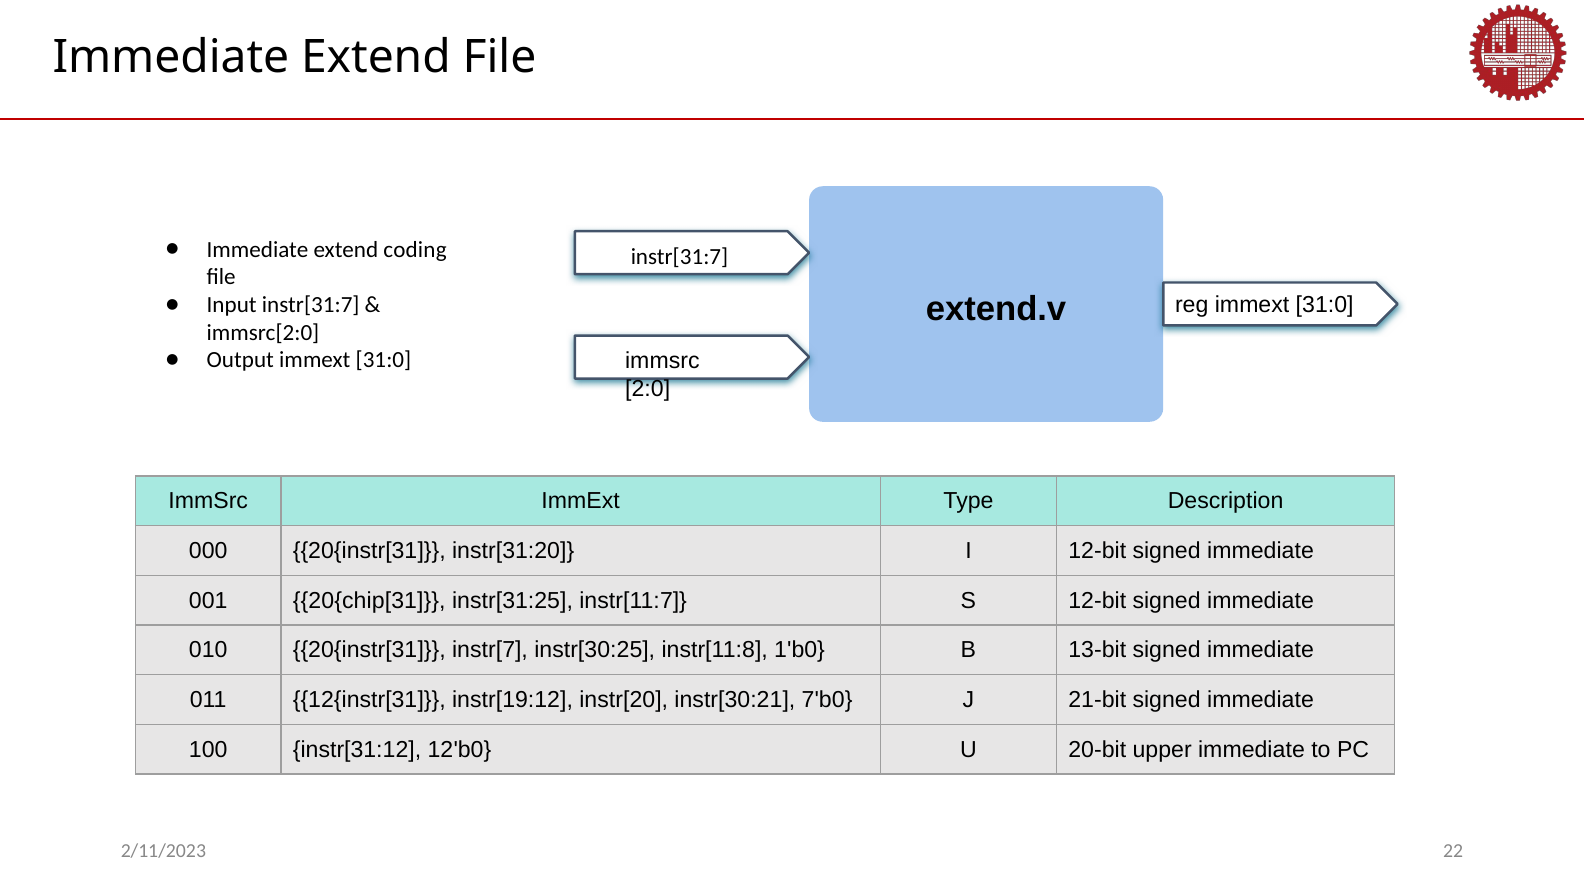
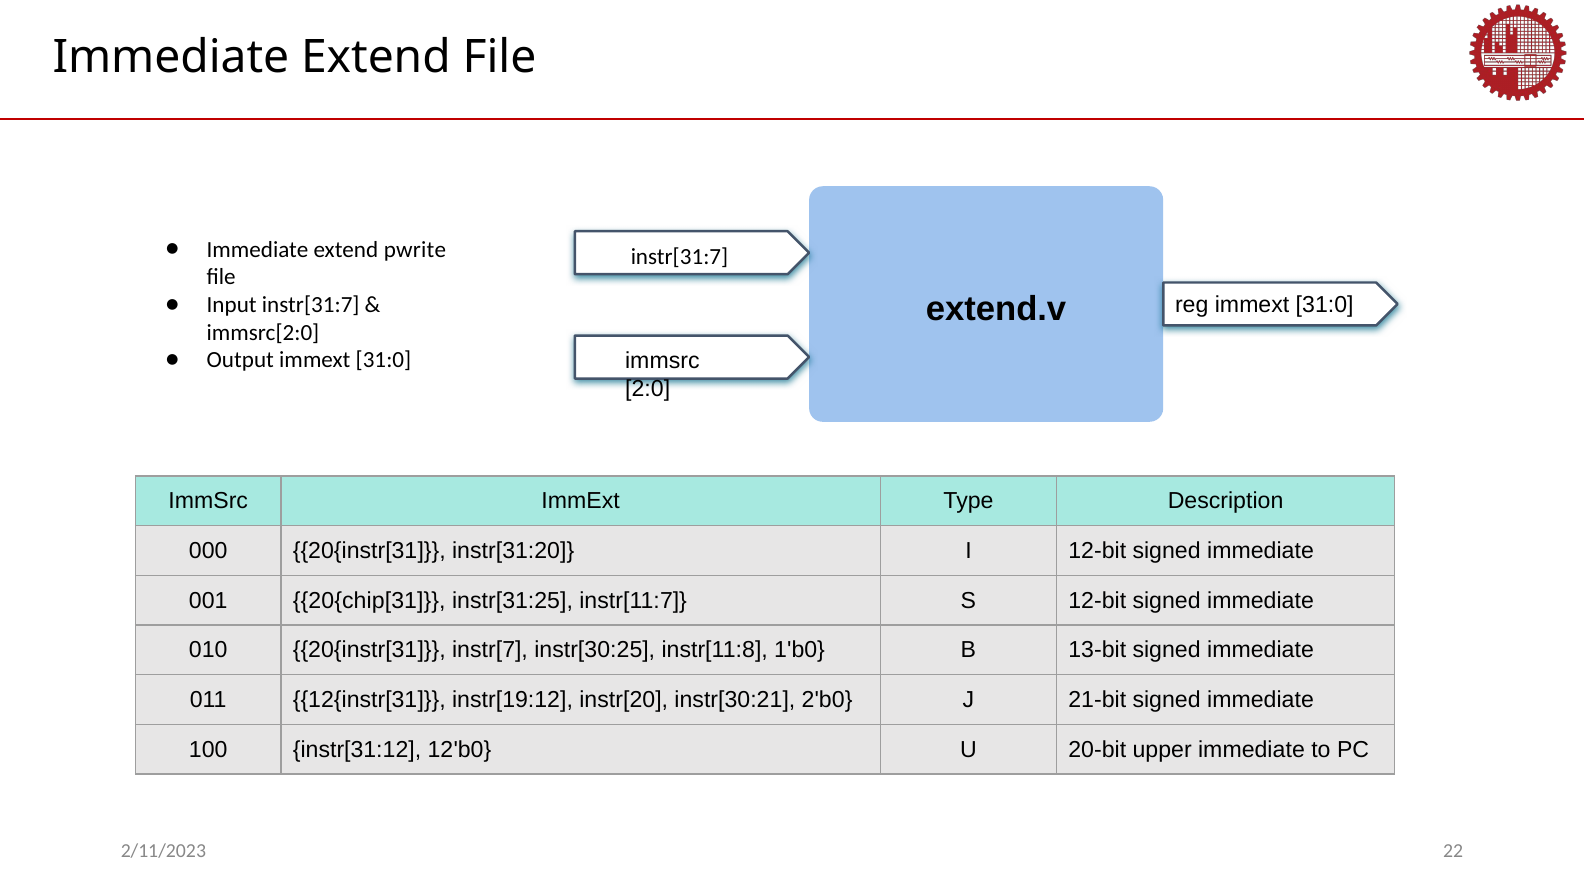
coding: coding -> pwrite (415, 249)
7'b0: 7'b0 -> 2'b0 (827, 700)
